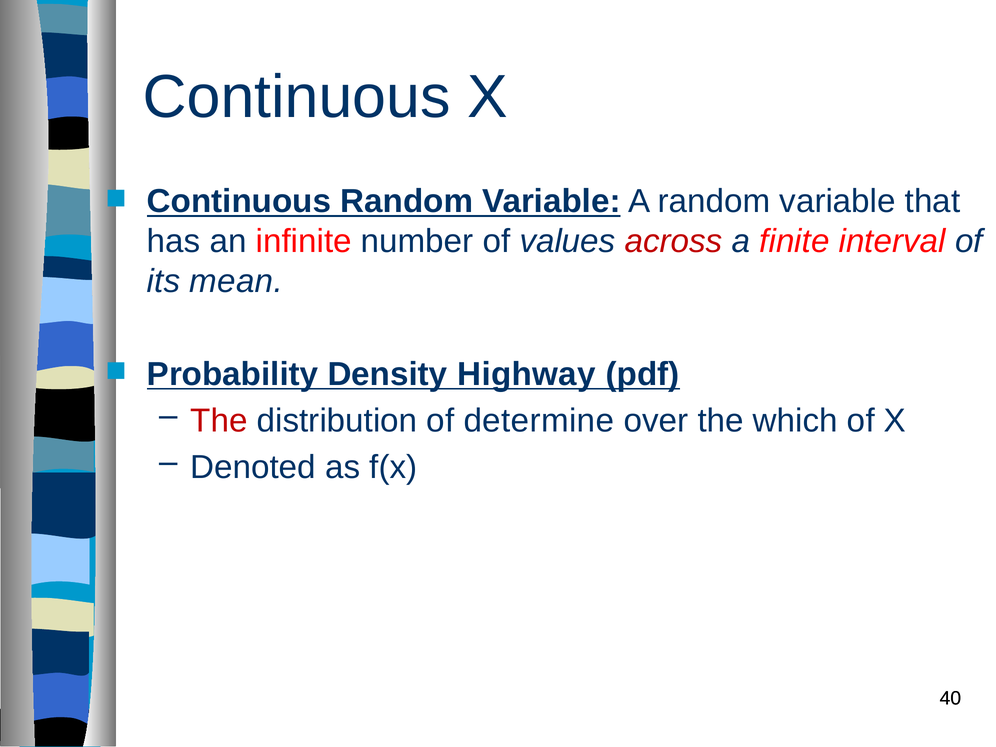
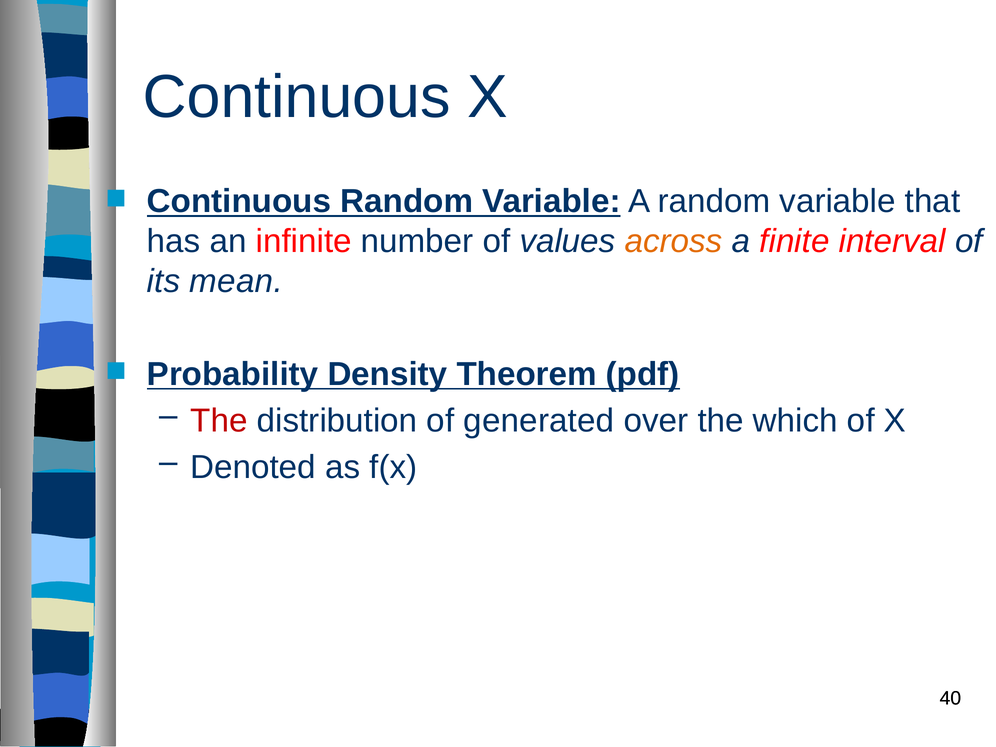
across colour: red -> orange (674, 241)
Highway: Highway -> Theorem (527, 374)
determine: determine -> generated (539, 421)
